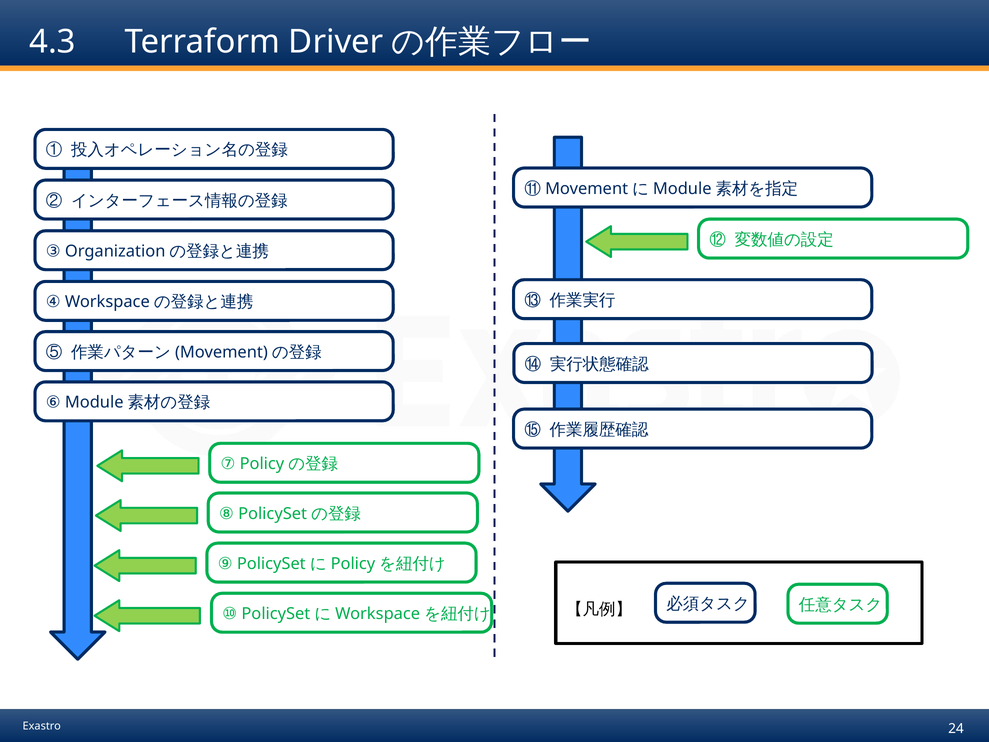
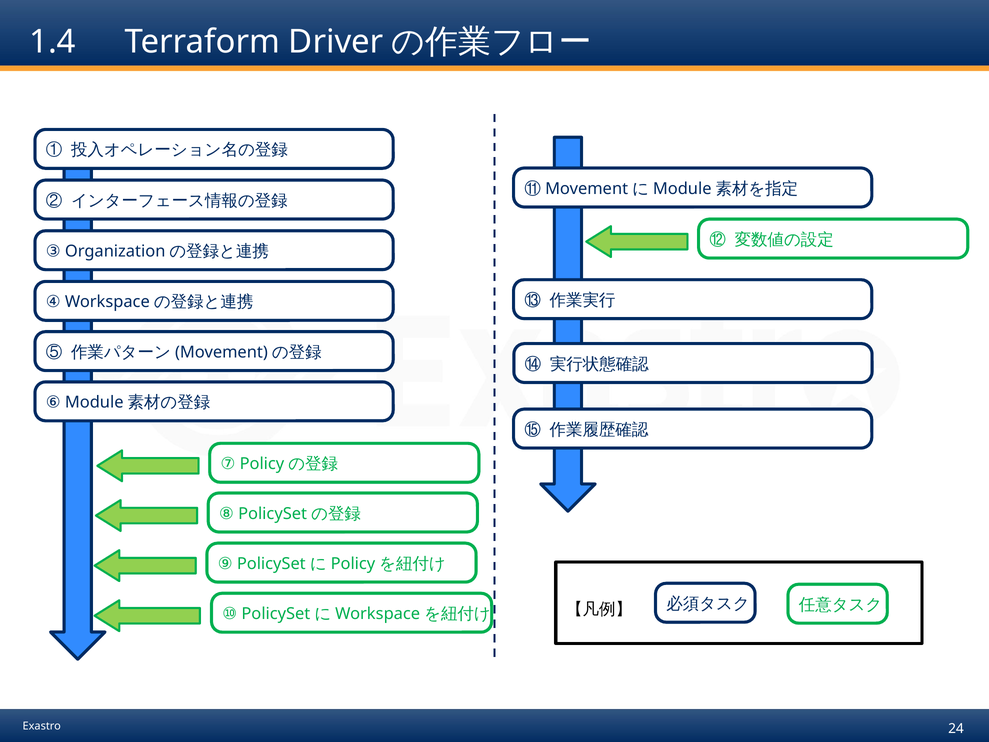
4.3: 4.3 -> 1.4 (53, 42)
